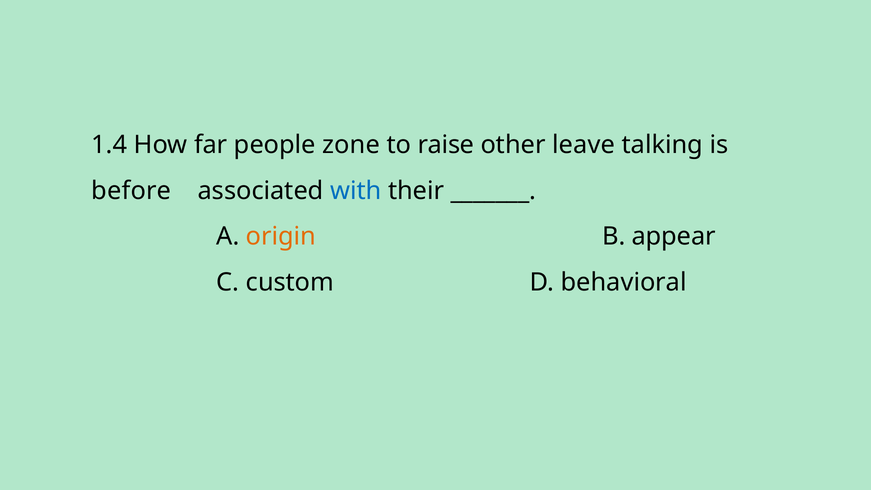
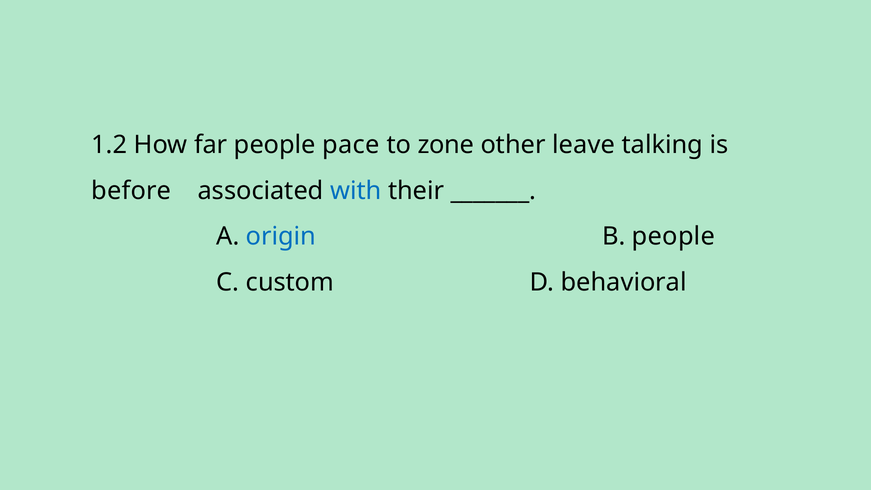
1.4: 1.4 -> 1.2 (109, 145)
zone: zone -> pace (351, 145)
raise: raise -> zone (446, 145)
origin colour: orange -> blue (281, 237)
B appear: appear -> people (674, 237)
